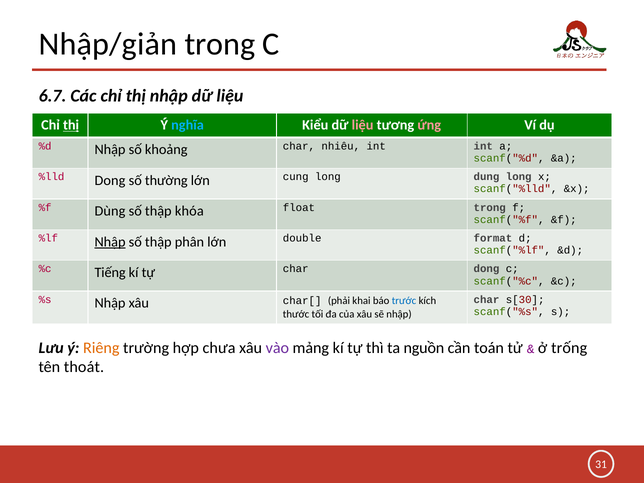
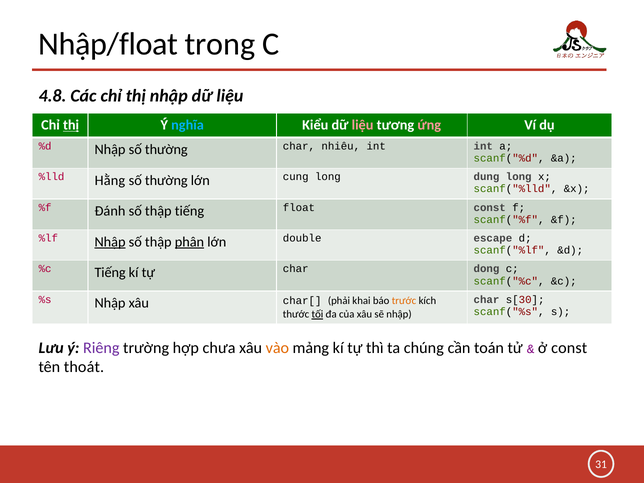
Nhập/giản: Nhập/giản -> Nhập/float (108, 44)
6.7: 6.7 -> 4.8 (52, 96)
Nhập số khoảng: khoảng -> thường (166, 150)
%lld Dong: Dong -> Hằng (110, 180)
Dùng: Dùng -> Đánh (110, 211)
thập khóa: khóa -> tiếng (189, 211)
float trong: trong -> const (490, 208)
phân underline: none -> present (189, 242)
format: format -> escape (493, 238)
trước colour: blue -> orange (404, 301)
tối underline: none -> present (317, 314)
Riêng colour: orange -> purple (101, 348)
vào colour: purple -> orange (277, 348)
nguồn: nguồn -> chúng (424, 348)
ở trống: trống -> const (569, 348)
